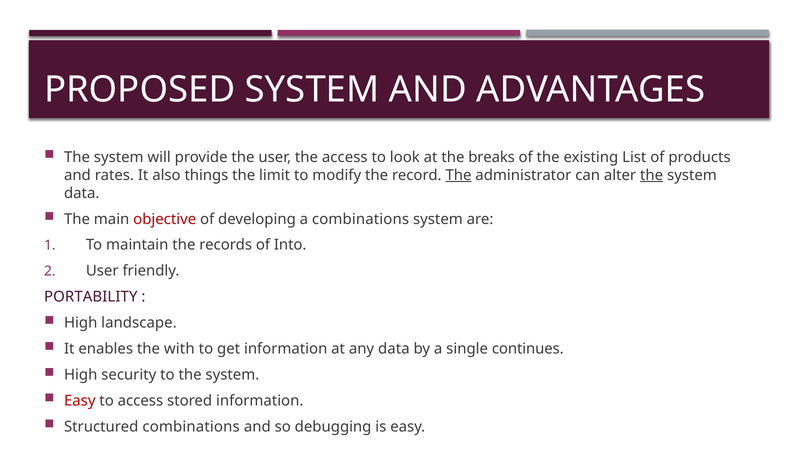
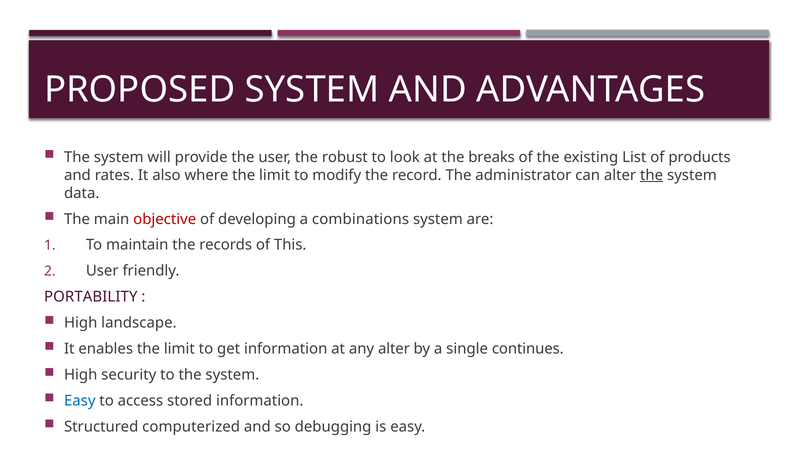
the access: access -> robust (345, 157)
things: things -> where (206, 175)
The underline: present -> none (459, 175)
Into: Into -> This (290, 245)
enables the with: with -> limit (179, 349)
any data: data -> alter (394, 349)
Easy colour: red -> blue (80, 401)
Structured combinations: combinations -> computerized (191, 427)
